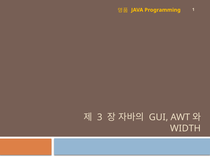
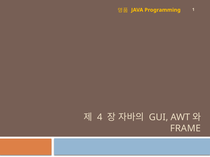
3: 3 -> 4 (100, 118)
WIDTH: WIDTH -> FRAME (185, 129)
